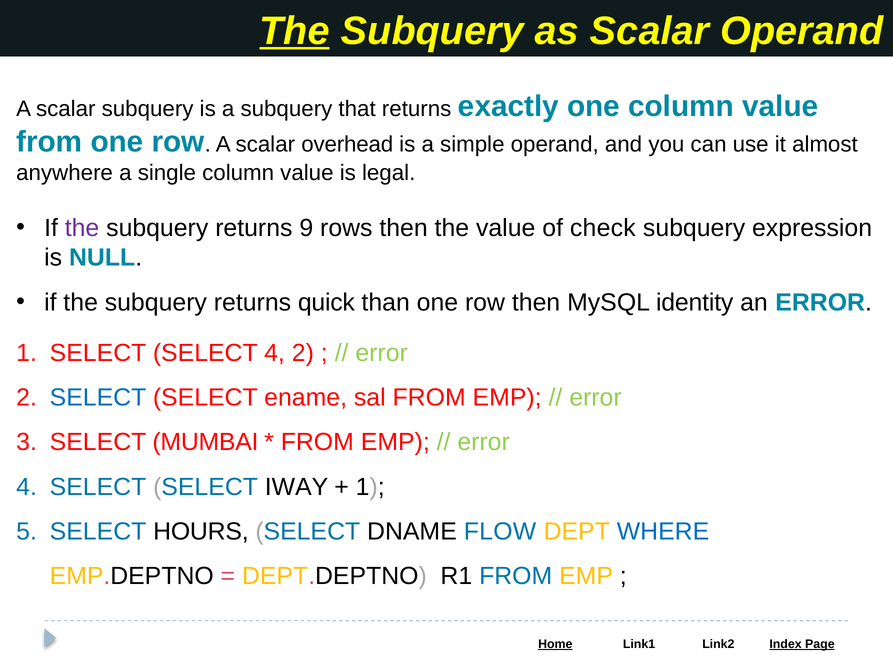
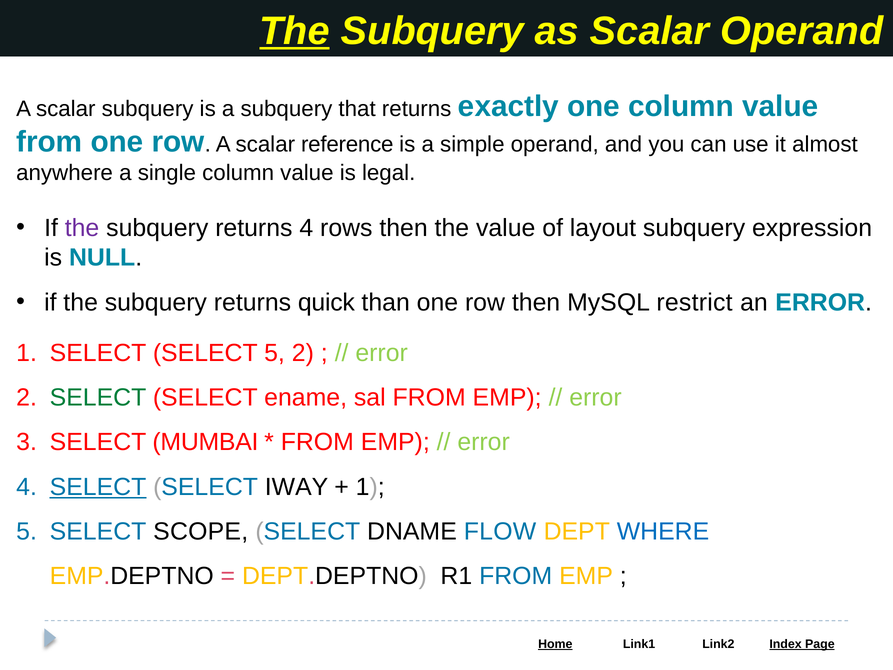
overhead: overhead -> reference (347, 144)
returns 9: 9 -> 4 (306, 228)
check: check -> layout (603, 228)
identity: identity -> restrict (694, 302)
SELECT 4: 4 -> 5 (275, 353)
SELECT colour: blue -> green (98, 397)
SELECT underline: none -> present (98, 487)
HOURS: HOURS -> SCOPE (201, 531)
